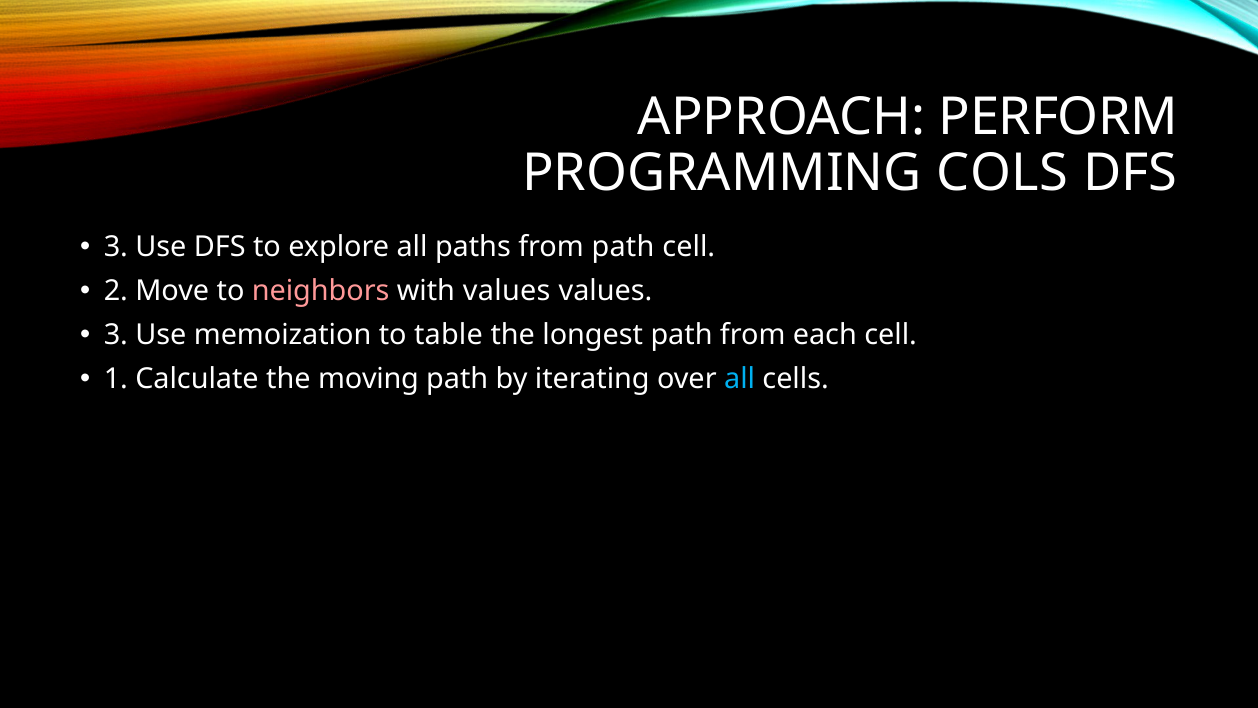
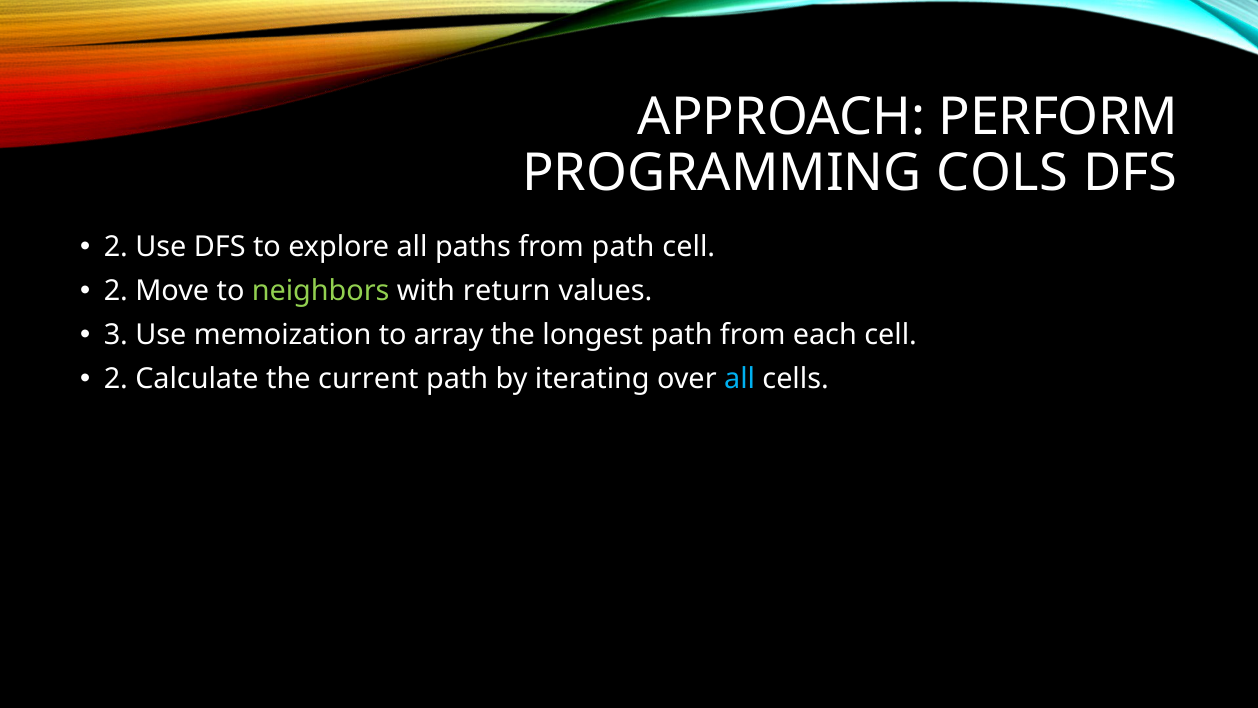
3: 3 -> 2 (116, 247)
neighbors colour: pink -> light green (321, 291)
with values: values -> return (507, 291)
table: table -> array (449, 335)
1: 1 -> 2 (116, 379)
moving: moving -> current (368, 379)
